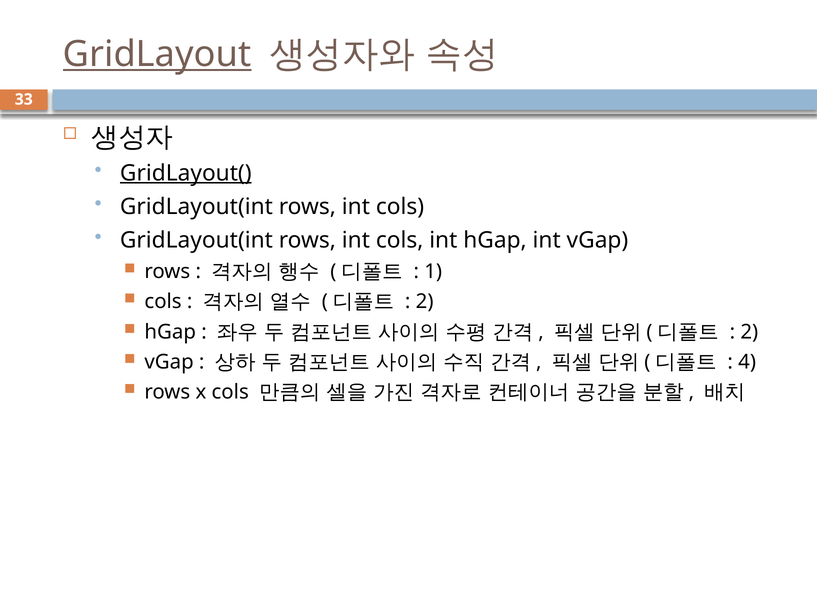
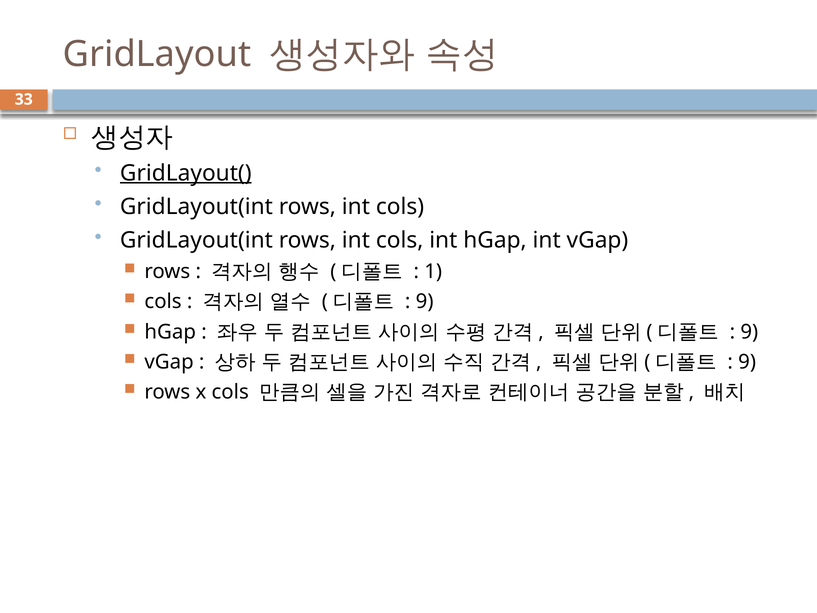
GridLayout underline: present -> none (157, 54)
2: 2 -> 9 (425, 302)
2: 2 -> 9 (749, 332)
4: 4 -> 9 (747, 362)
